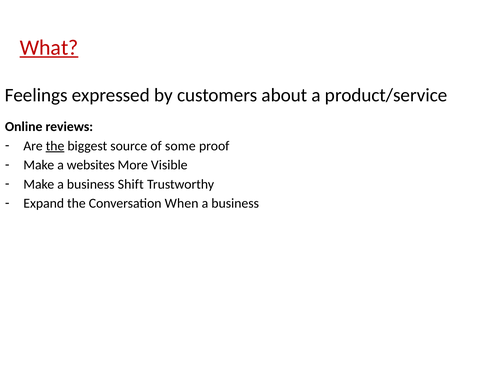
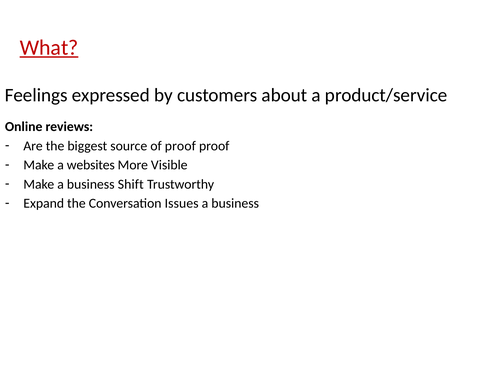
the underline: present -> none (55, 146)
of some: some -> proof (180, 146)
When: When -> Issues (182, 203)
